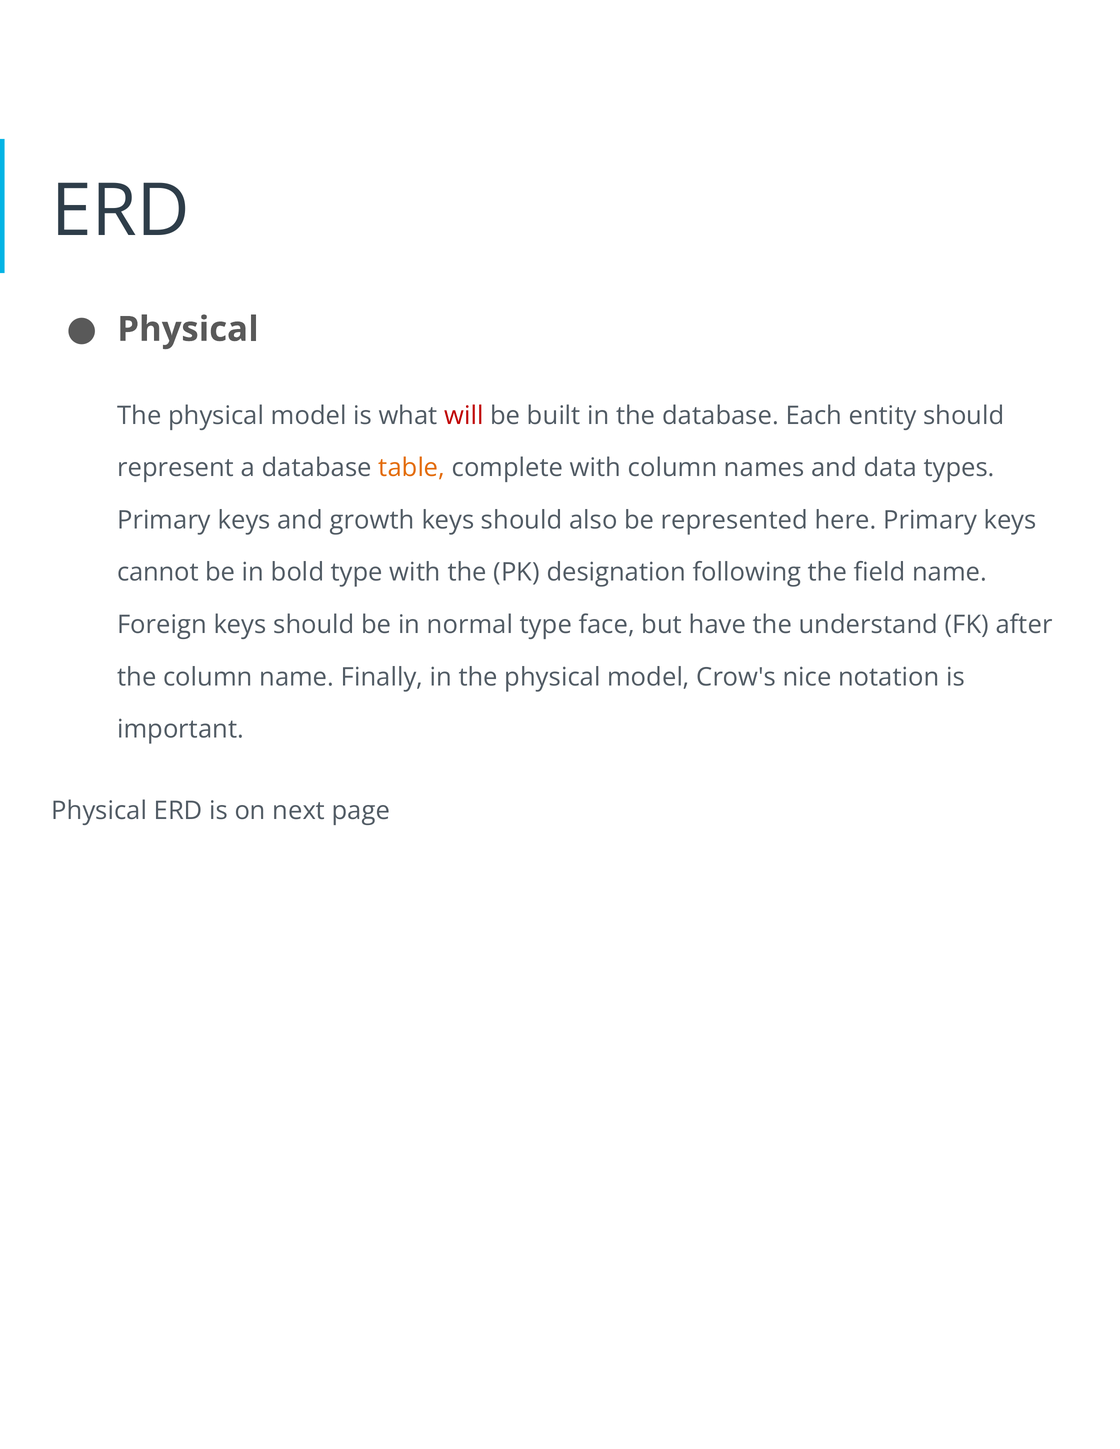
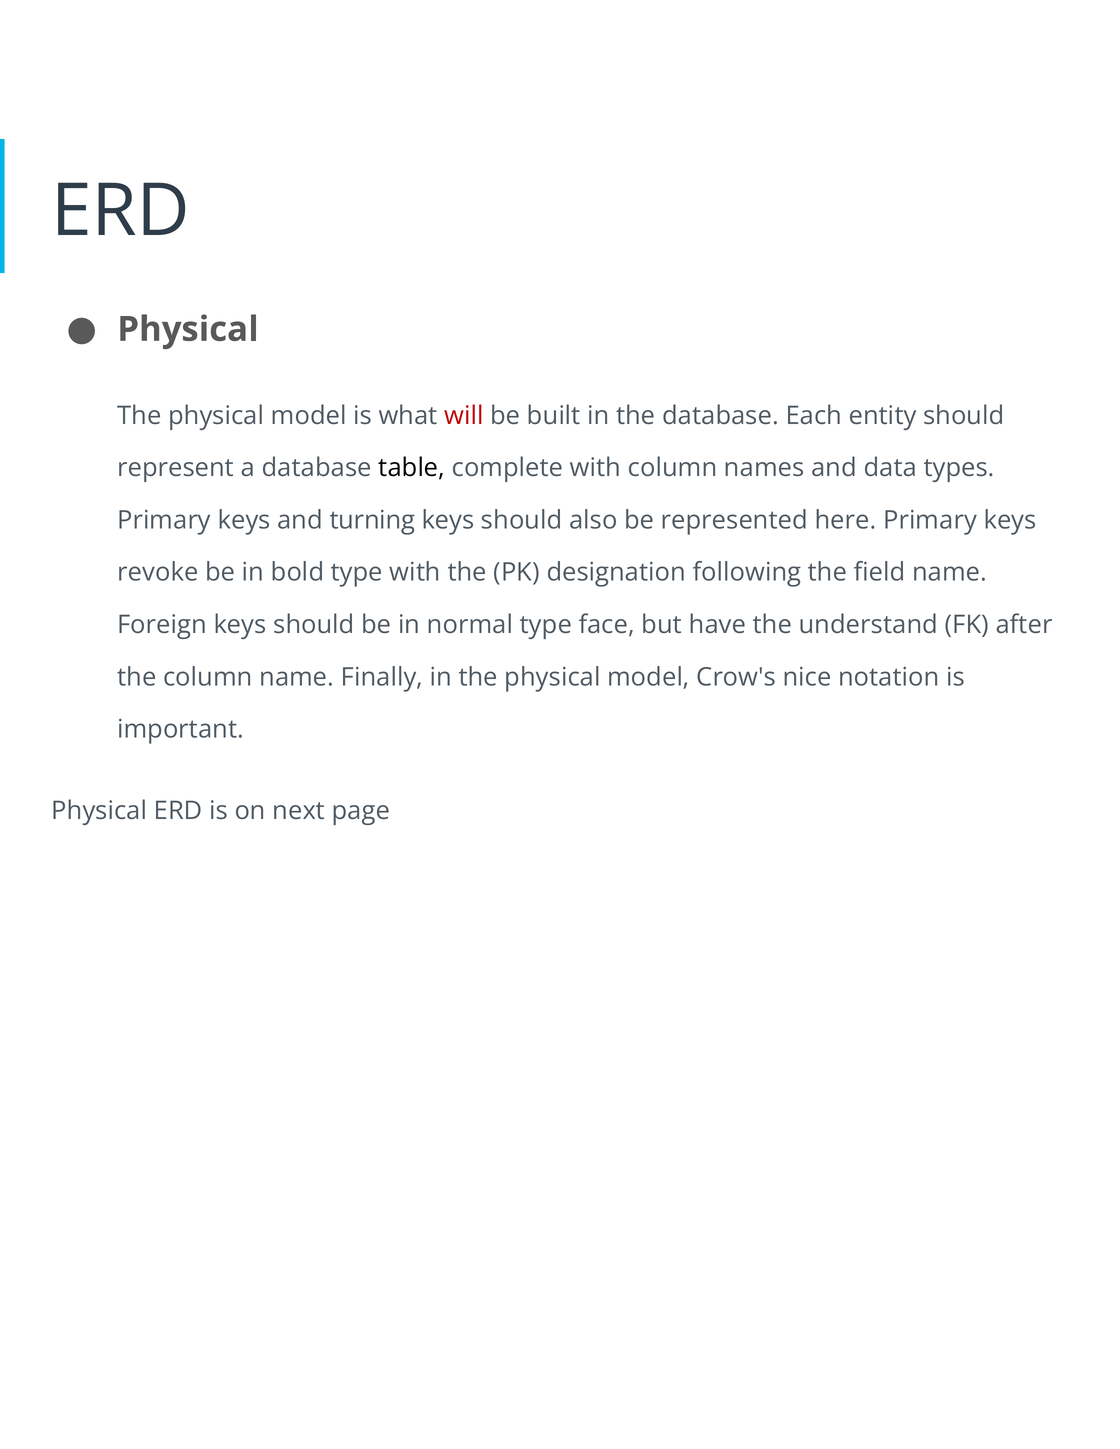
table colour: orange -> black (412, 468)
growth: growth -> turning (372, 520)
cannot: cannot -> revoke (158, 573)
